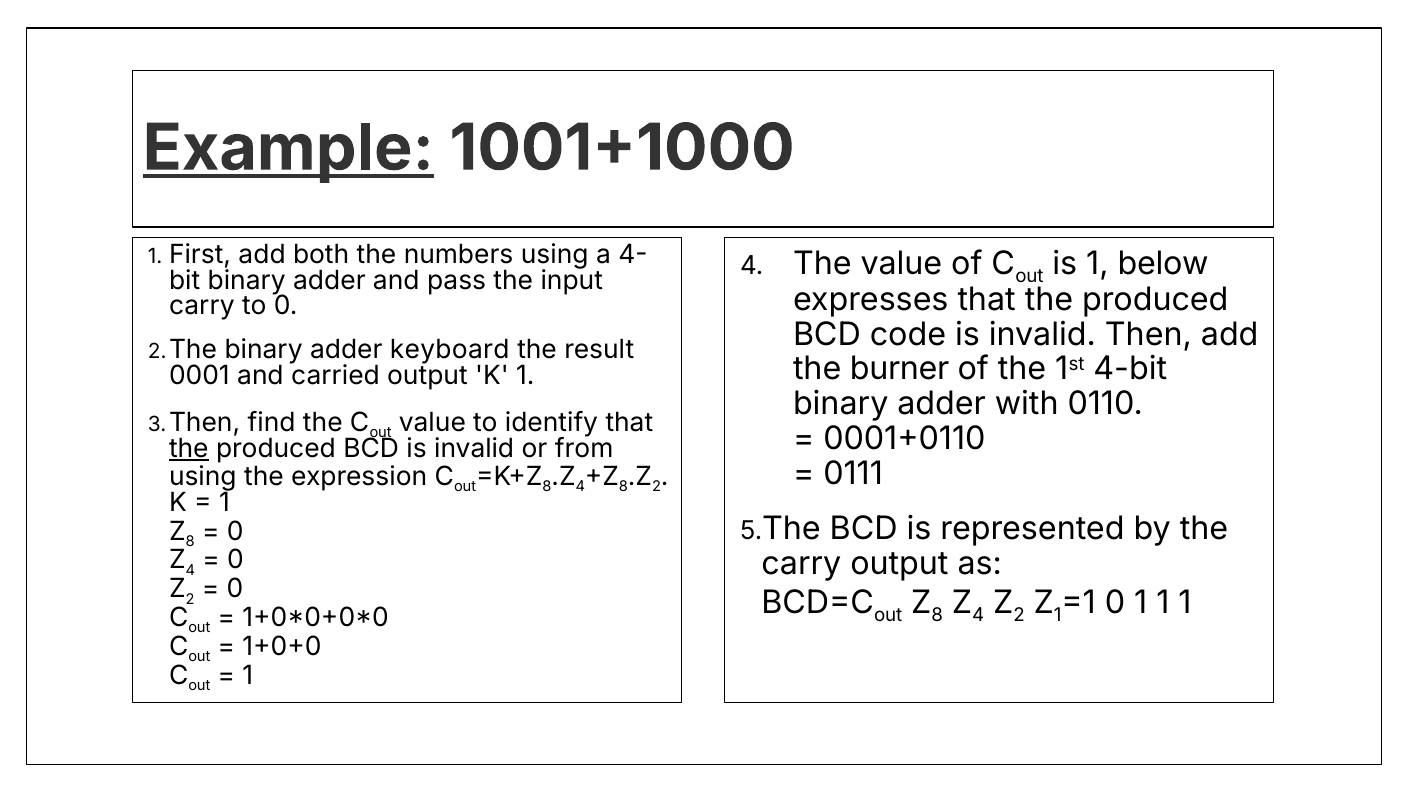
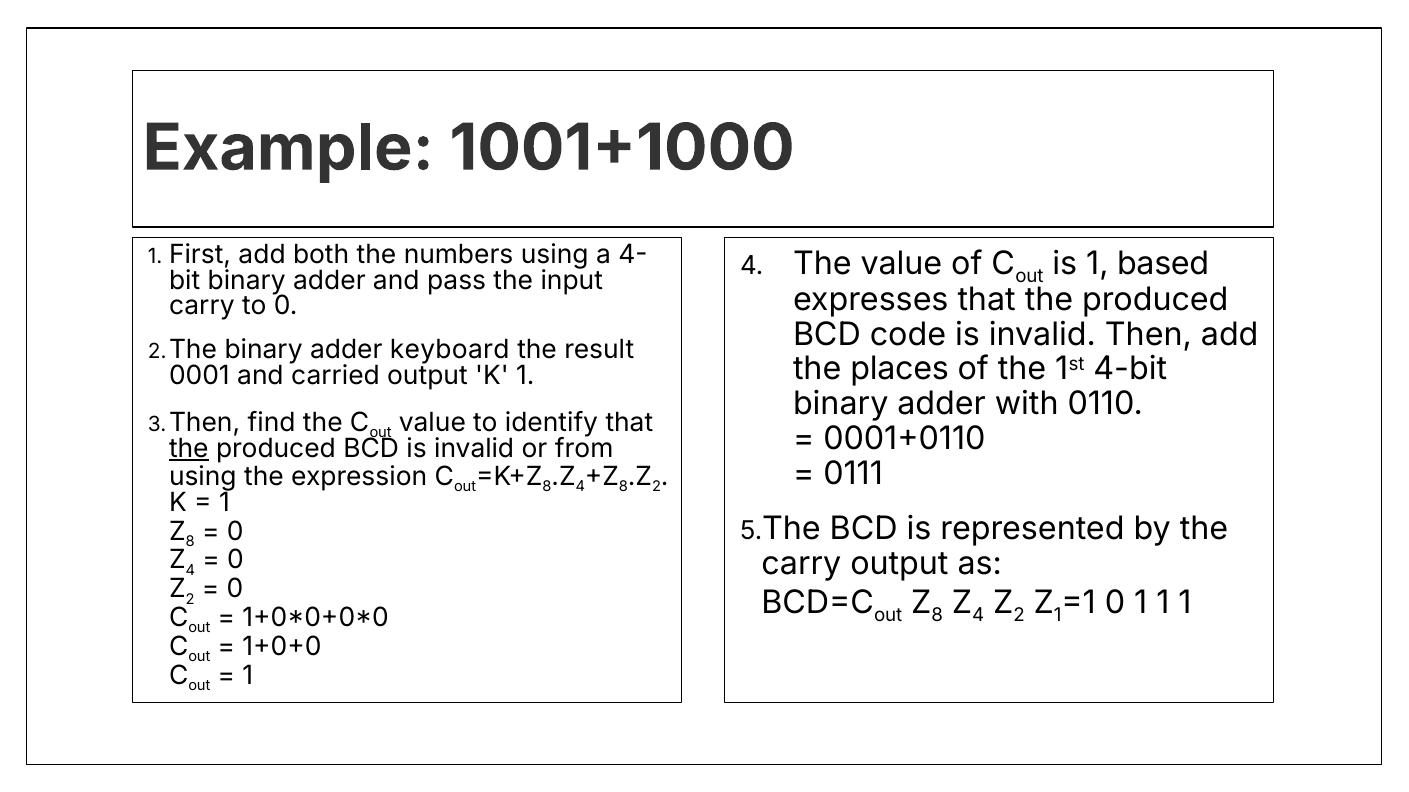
Example underline: present -> none (288, 148)
below: below -> based (1163, 264)
burner: burner -> places (900, 370)
